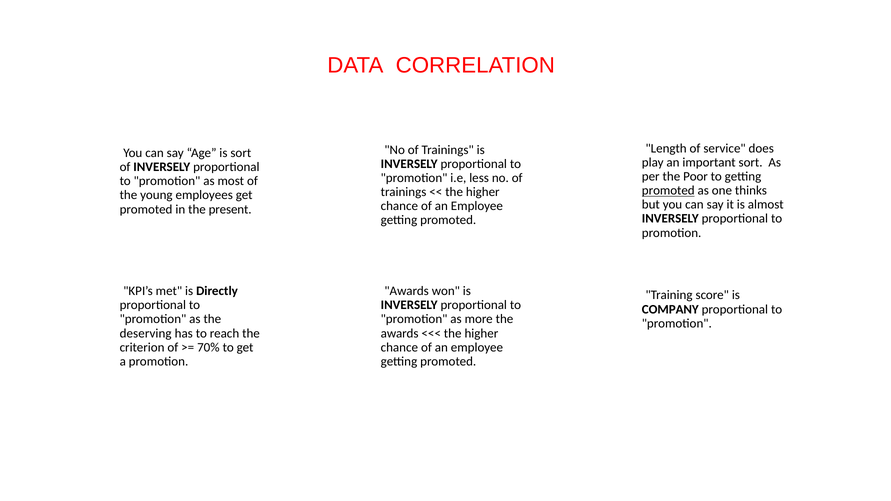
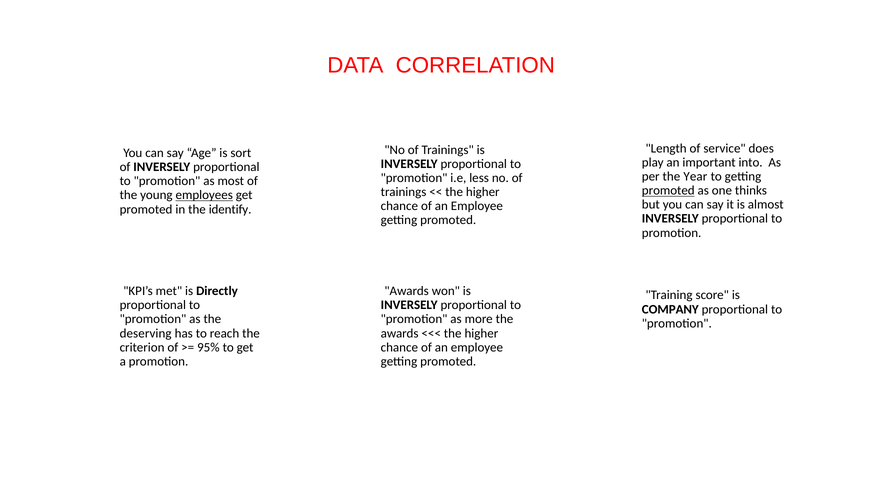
important sort: sort -> into (751, 163)
Poor: Poor -> Year (695, 177)
employees underline: none -> present (204, 195)
present: present -> identify (230, 209)
70%: 70% -> 95% (208, 347)
